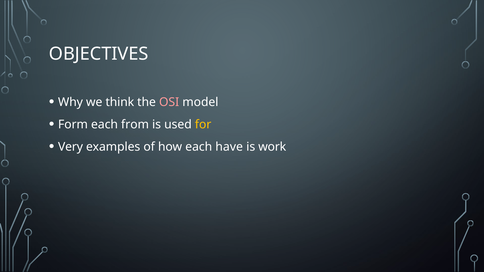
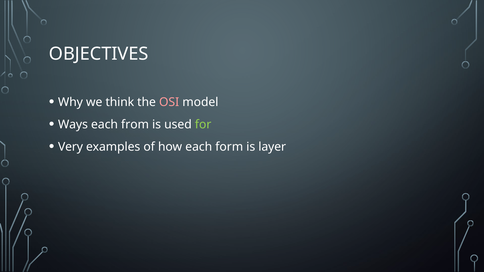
Form: Form -> Ways (73, 125)
for colour: yellow -> light green (203, 125)
have: have -> form (229, 147)
work: work -> layer (272, 147)
